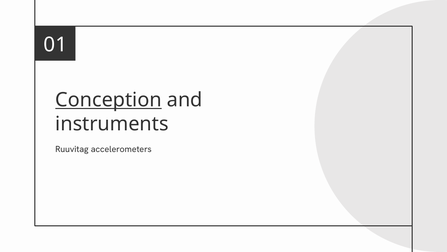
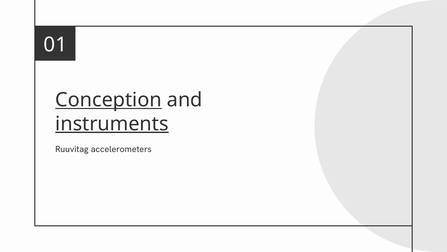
instruments underline: none -> present (112, 123)
